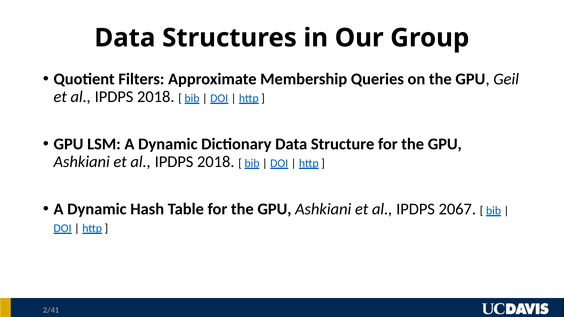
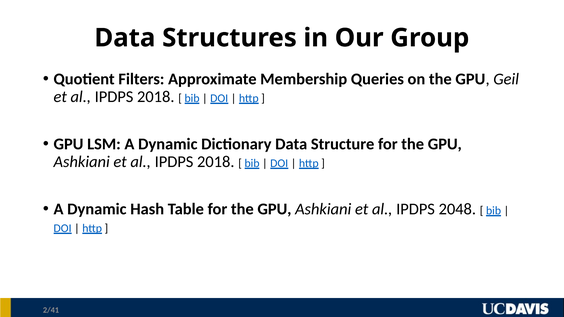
2067: 2067 -> 2048 (457, 209)
